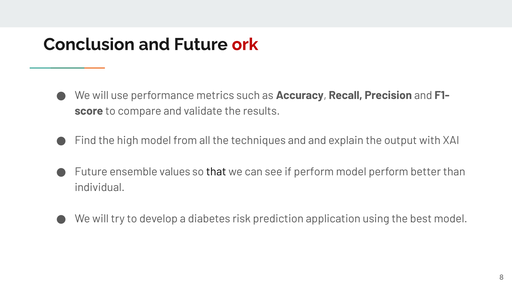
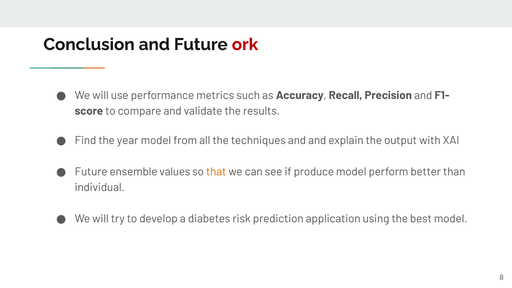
high: high -> year (128, 140)
that colour: black -> orange (216, 172)
if perform: perform -> produce (314, 172)
